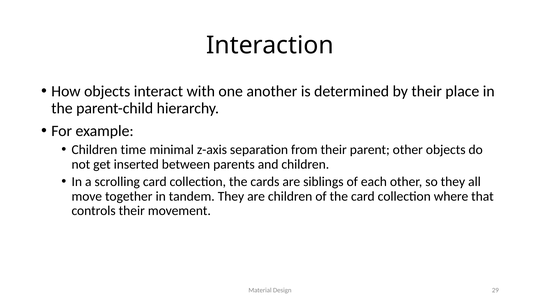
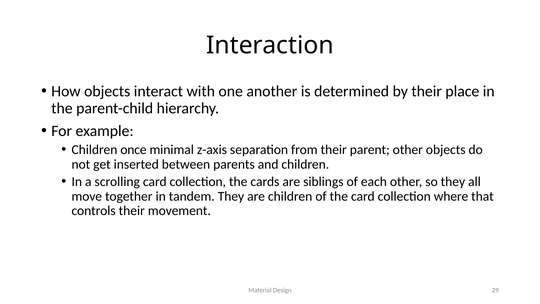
time: time -> once (133, 150)
